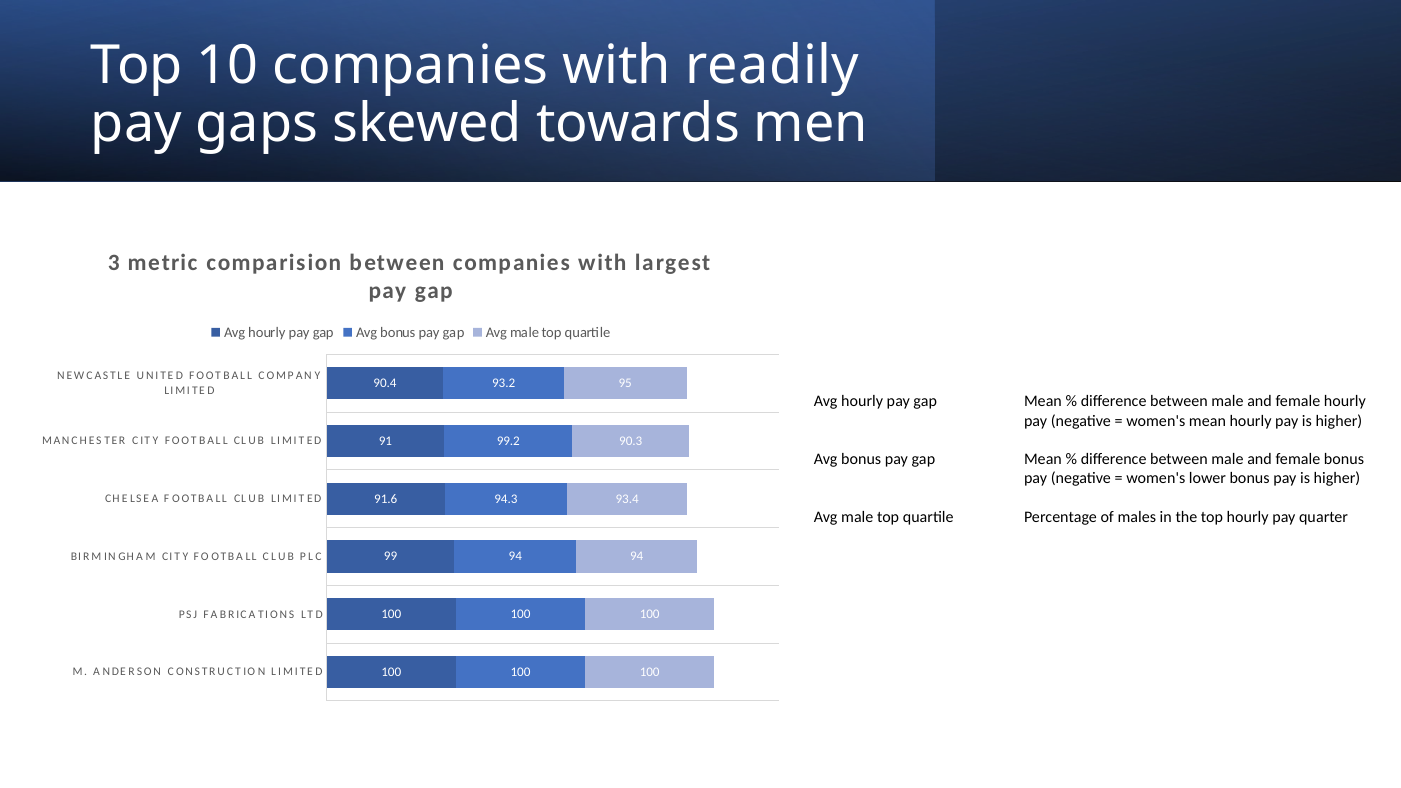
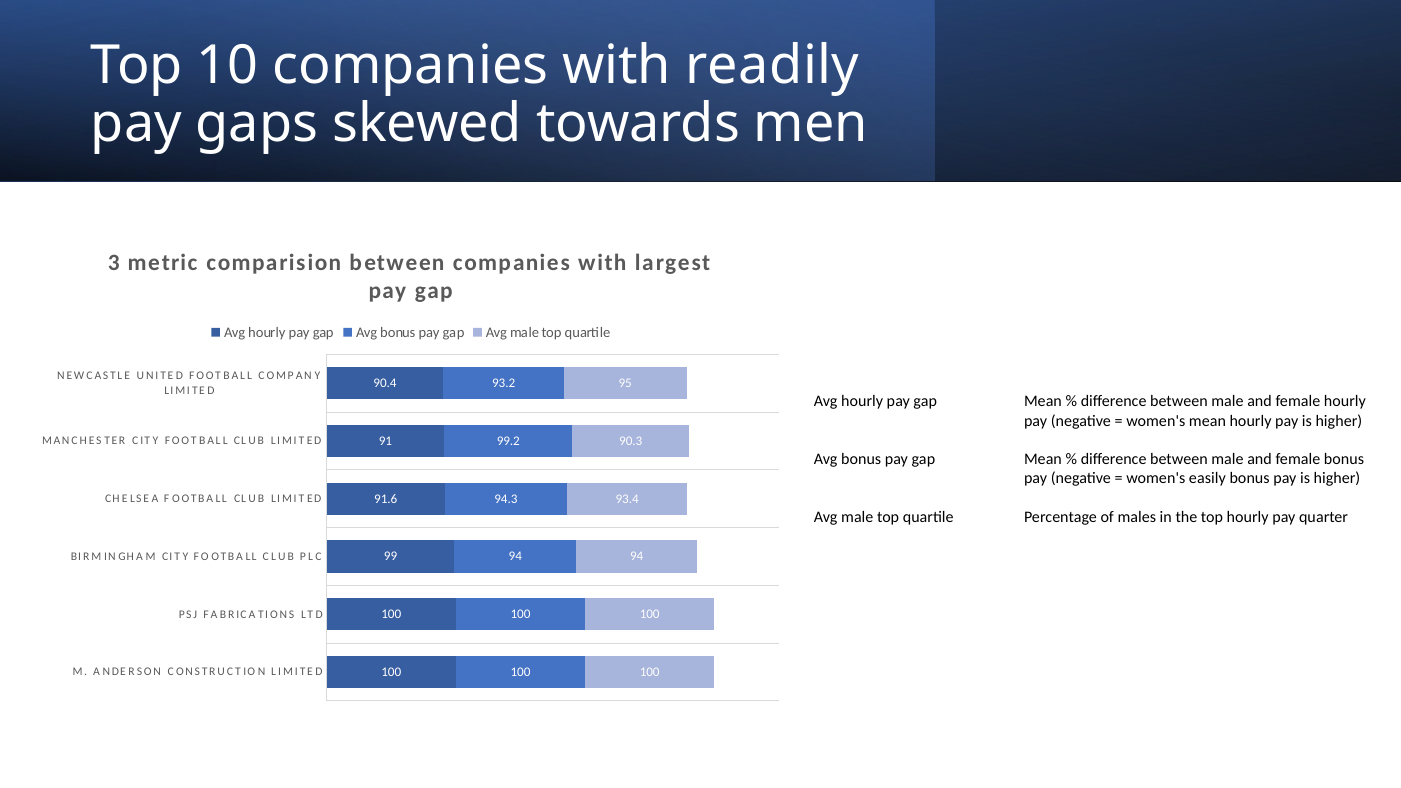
lower: lower -> easily (1207, 479)
